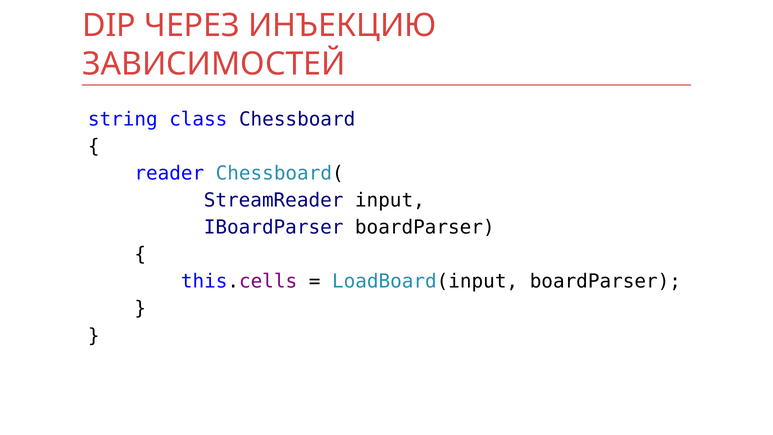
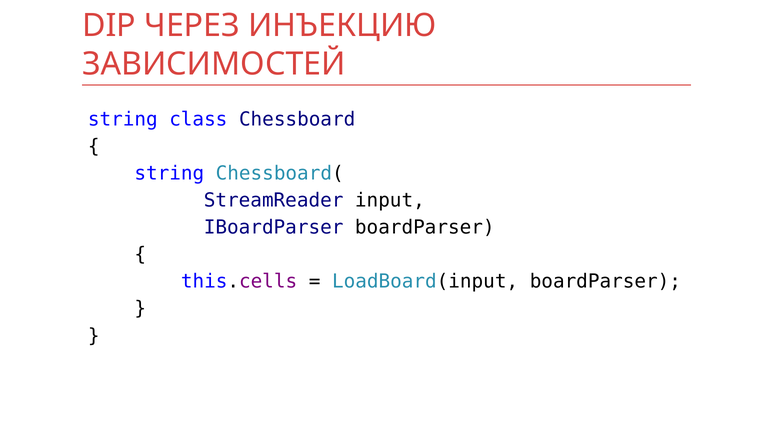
reader: reader -> string (169, 173)
